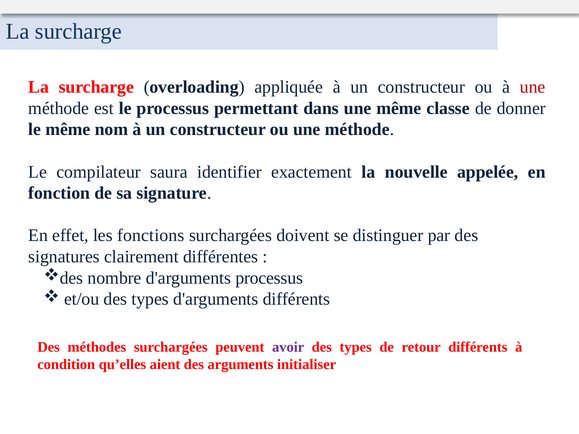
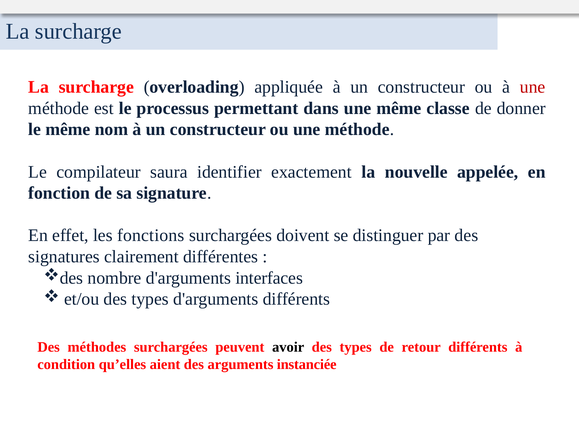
d'arguments processus: processus -> interfaces (269, 278)
avoir colour: purple -> black (288, 347)
initialiser: initialiser -> instanciée (307, 365)
